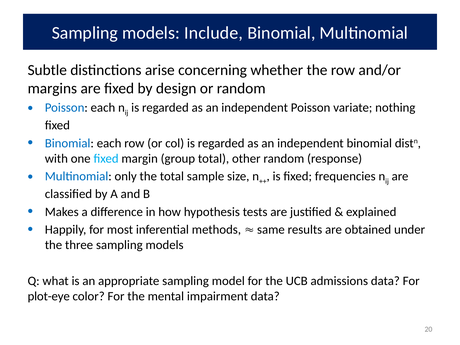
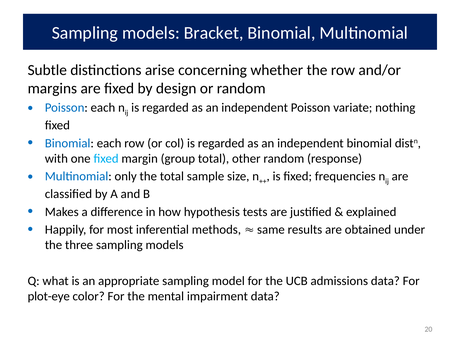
Include: Include -> Bracket (214, 33)
